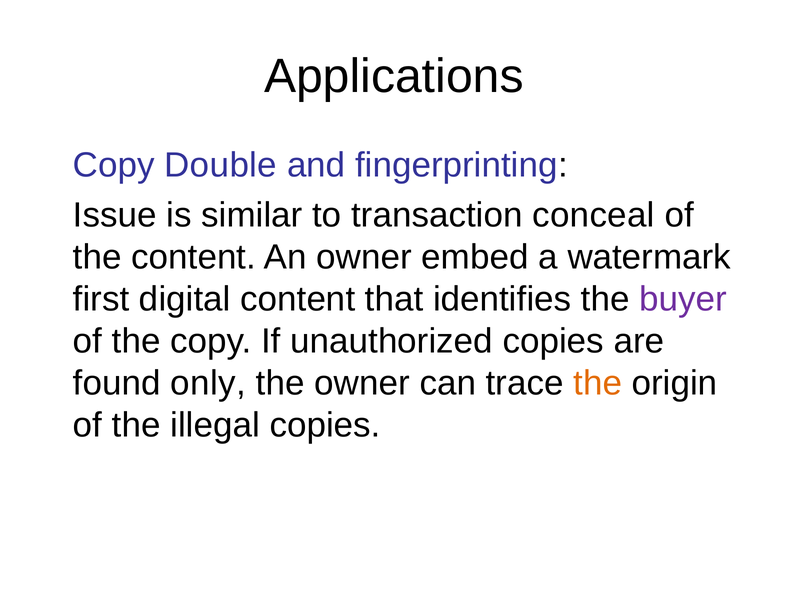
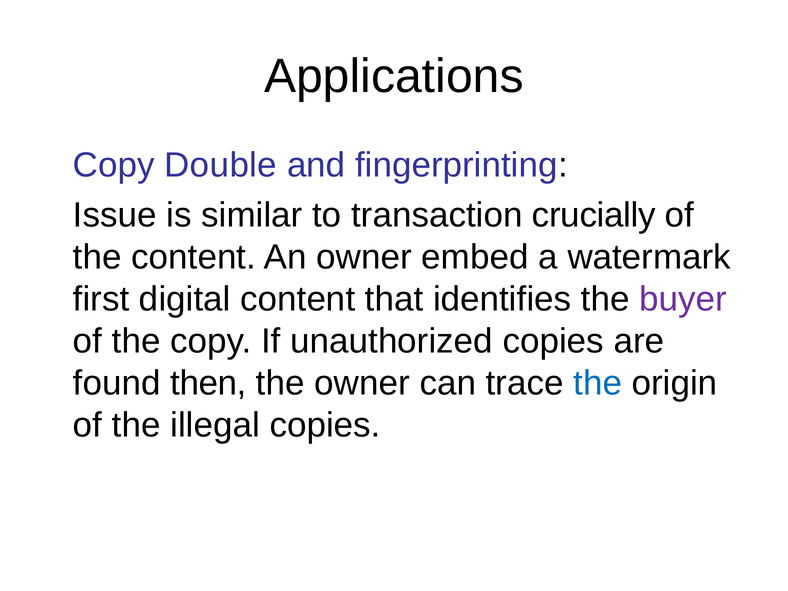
conceal: conceal -> crucially (594, 215)
only: only -> then (208, 383)
the colour: orange -> blue (598, 383)
